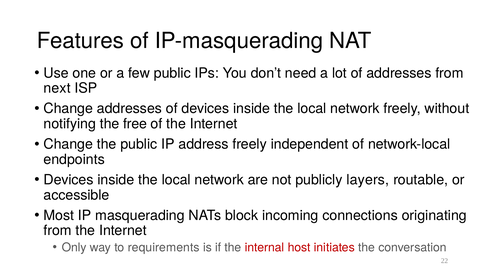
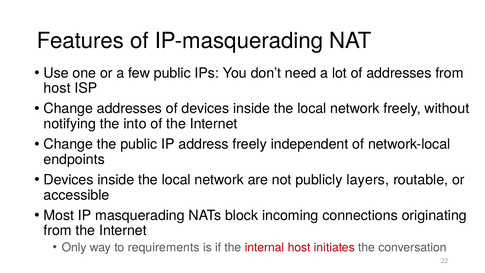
next: next -> host (57, 88)
free: free -> into (135, 124)
